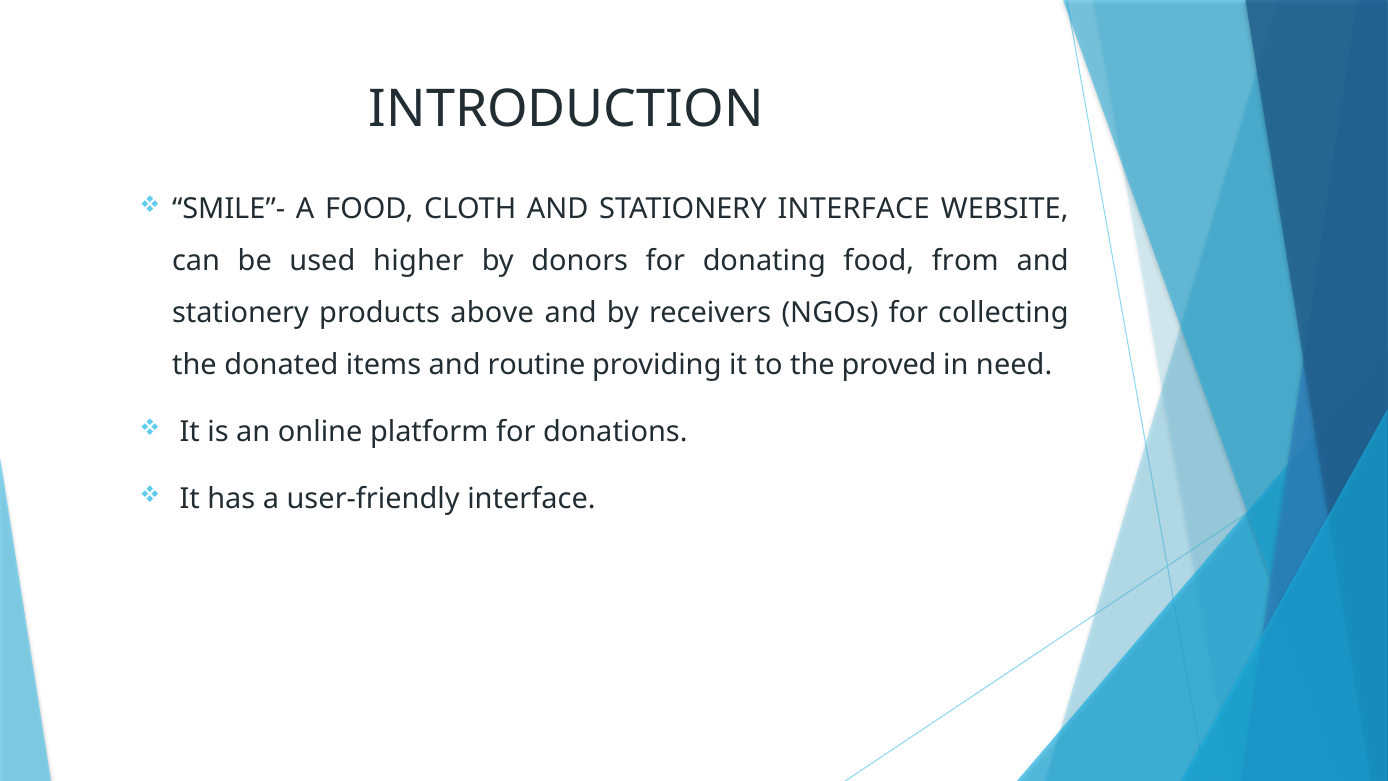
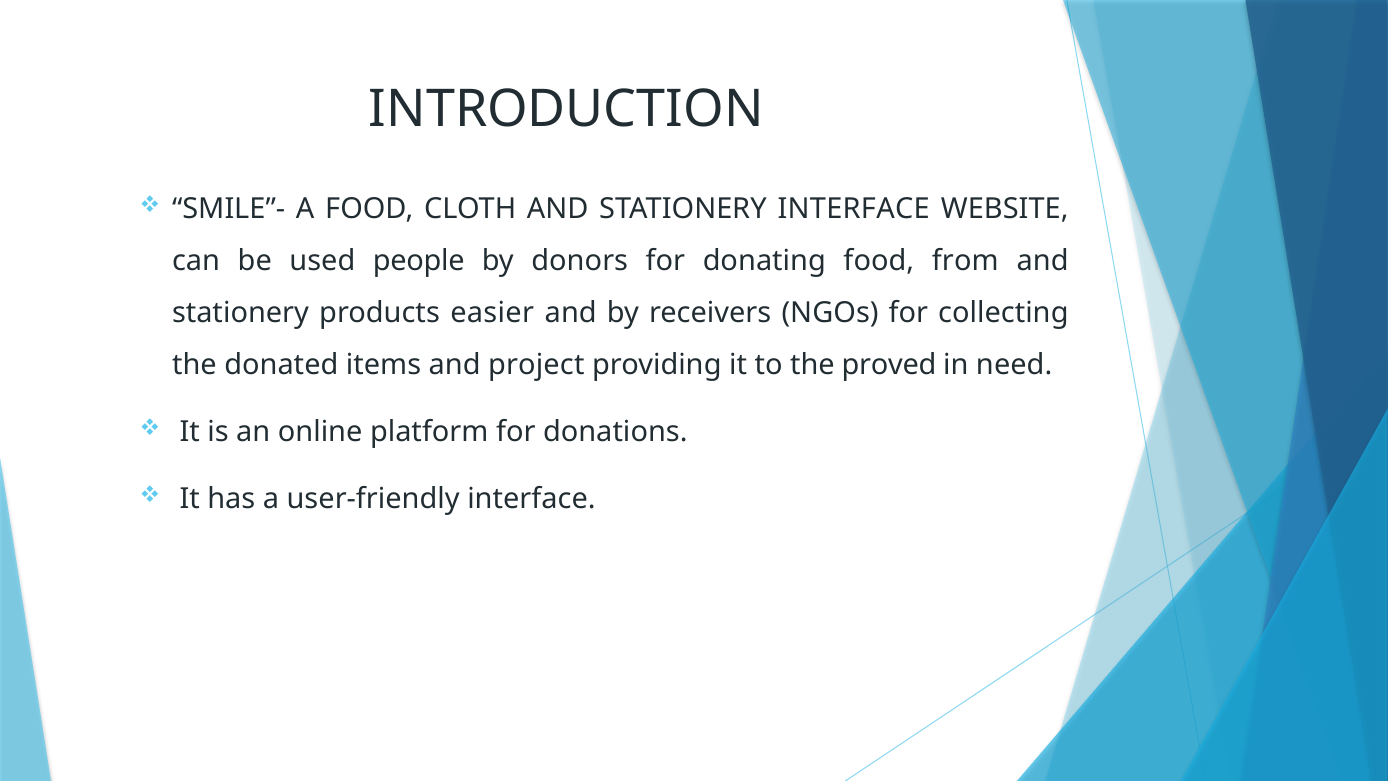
higher: higher -> people (419, 261)
above: above -> easier (492, 313)
routine: routine -> project (536, 365)
